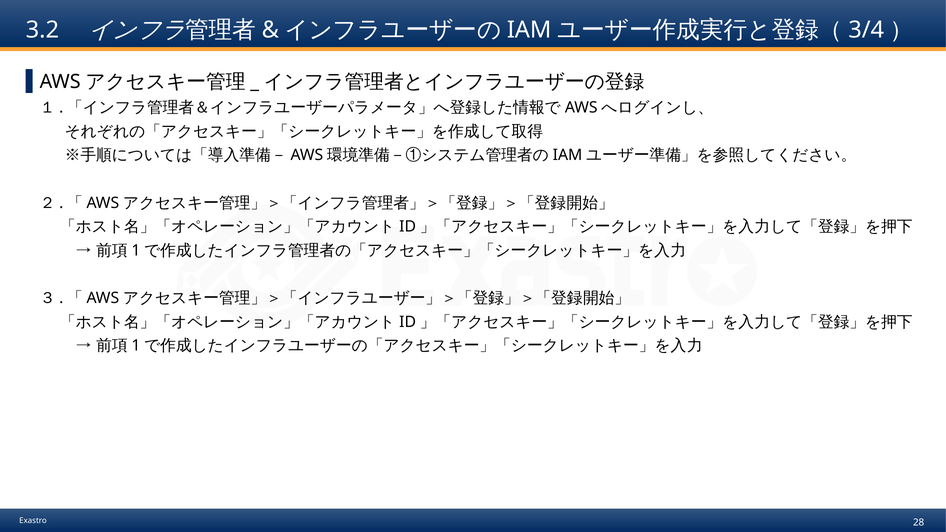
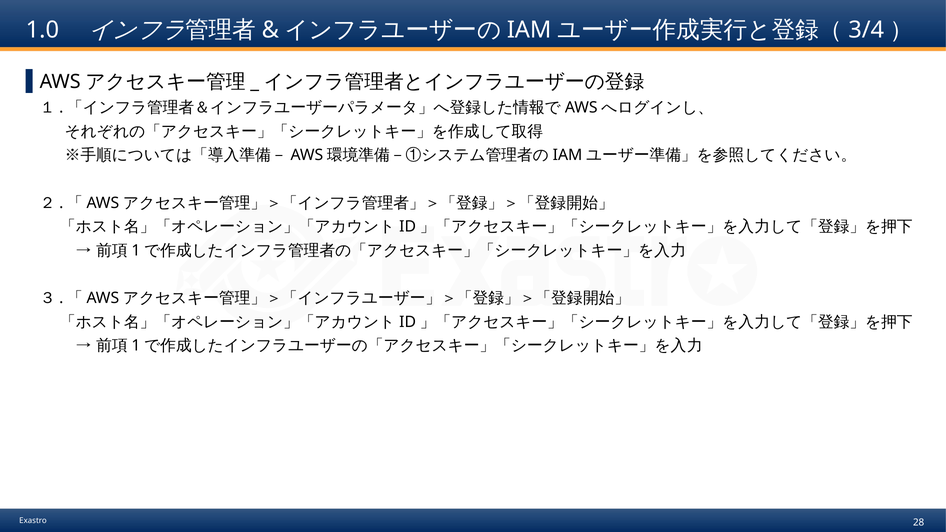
3.2: 3.2 -> 1.0 (42, 30)
